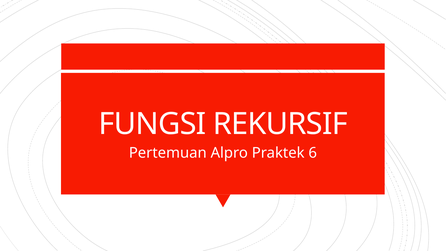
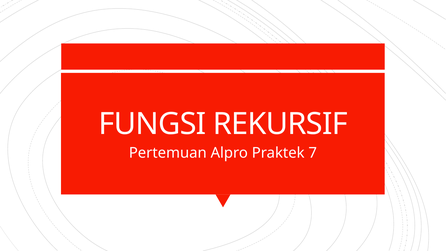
6: 6 -> 7 (313, 153)
